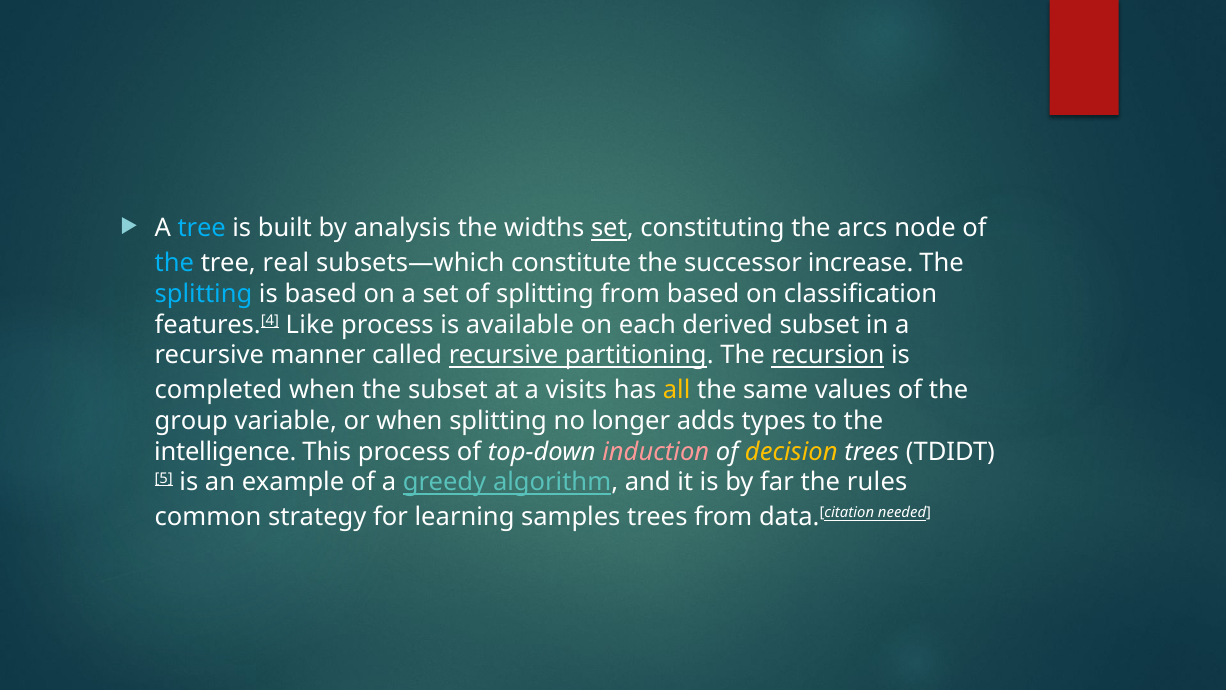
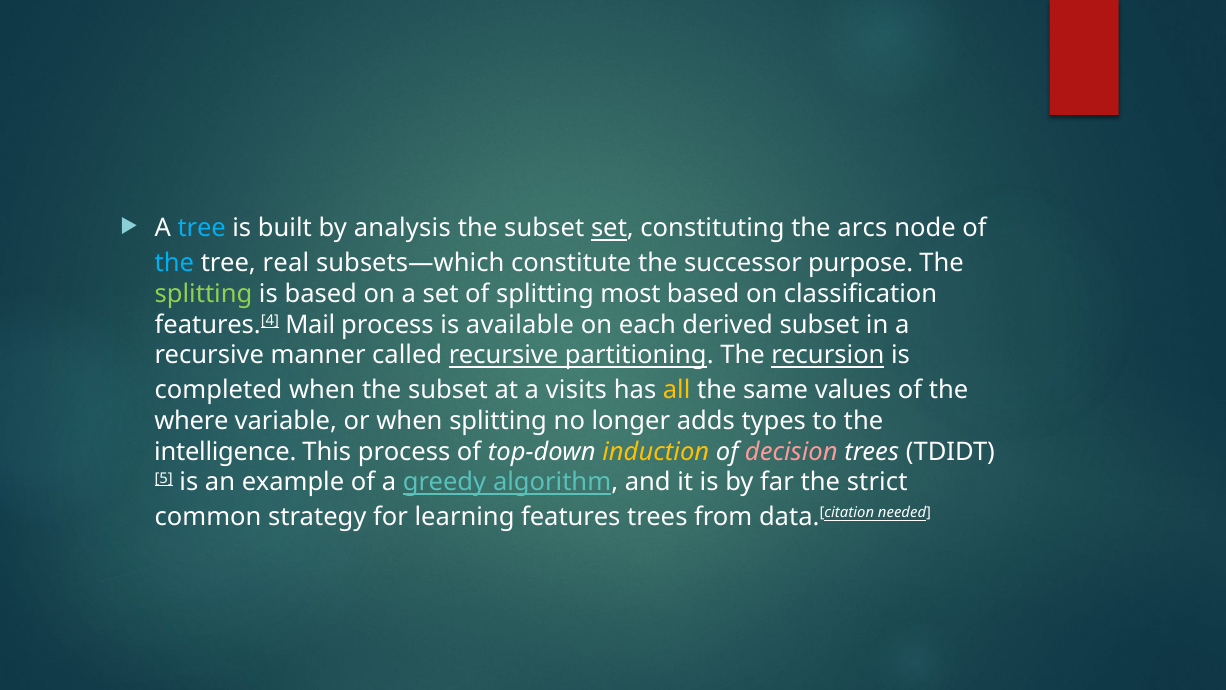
widths: widths -> subset (544, 228)
increase: increase -> purpose (861, 263)
splitting colour: light blue -> light green (203, 294)
splitting from: from -> most (630, 294)
Like: Like -> Mail (310, 324)
group: group -> where (191, 421)
induction colour: pink -> yellow (656, 451)
decision colour: yellow -> pink (791, 451)
rules: rules -> strict (877, 482)
samples: samples -> features (571, 517)
